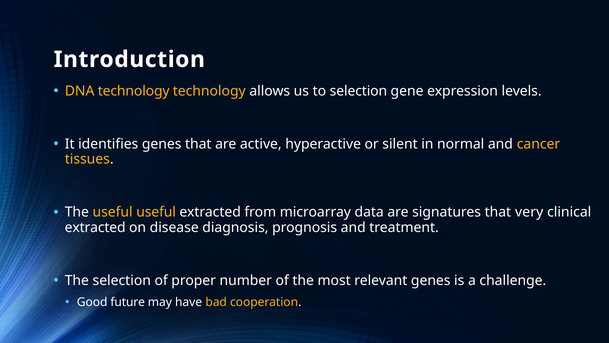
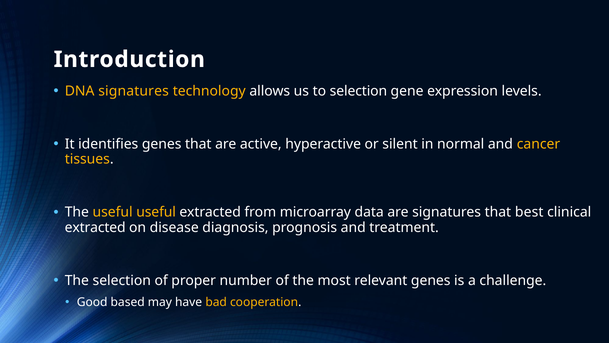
DNA technology: technology -> signatures (134, 91)
very: very -> best (529, 212)
future: future -> based (128, 302)
